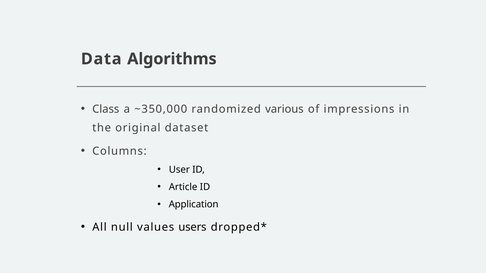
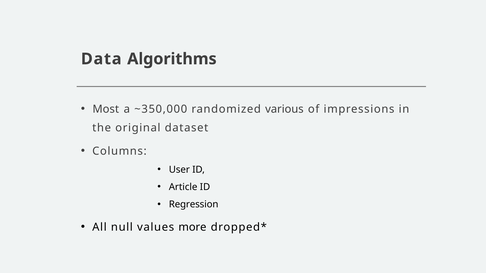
Class: Class -> Most (106, 109)
Application: Application -> Regression (194, 205)
users: users -> more (192, 227)
